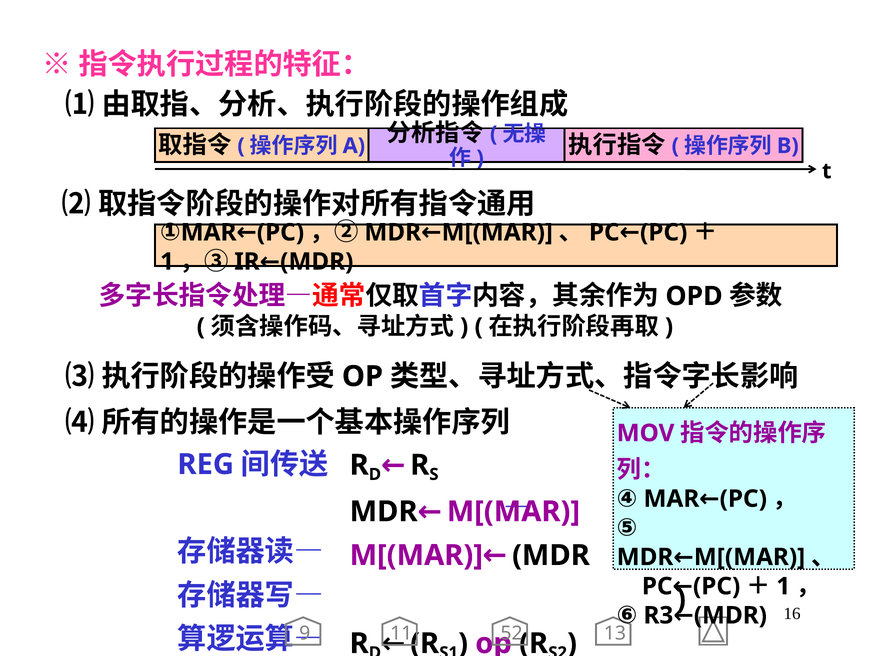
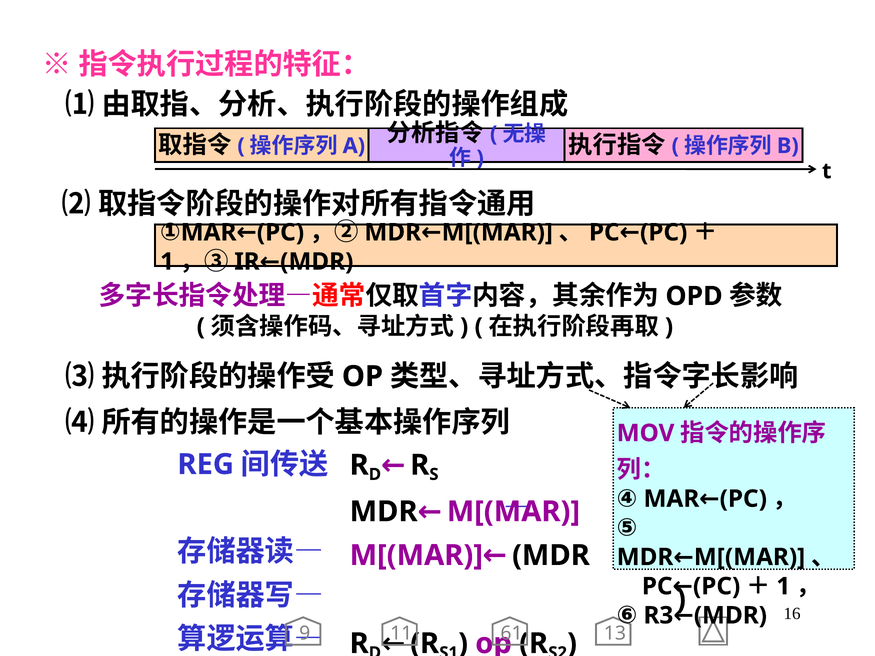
52: 52 -> 61 (512, 634)
